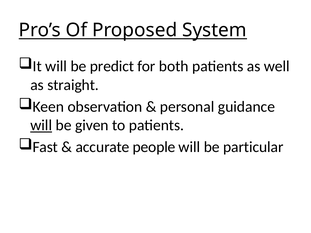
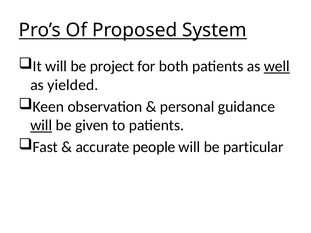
predict: predict -> project (112, 66)
well underline: none -> present (277, 66)
straight: straight -> yielded (73, 85)
